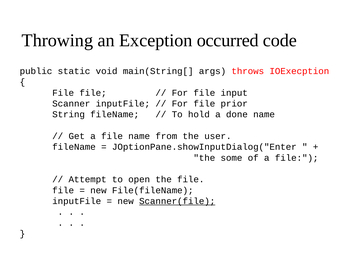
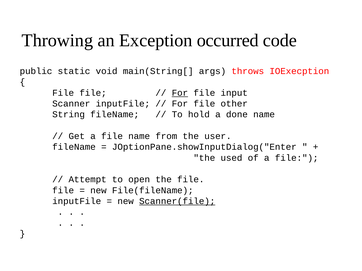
For underline: none -> present (180, 93)
prior: prior -> other (234, 104)
some: some -> used (231, 158)
